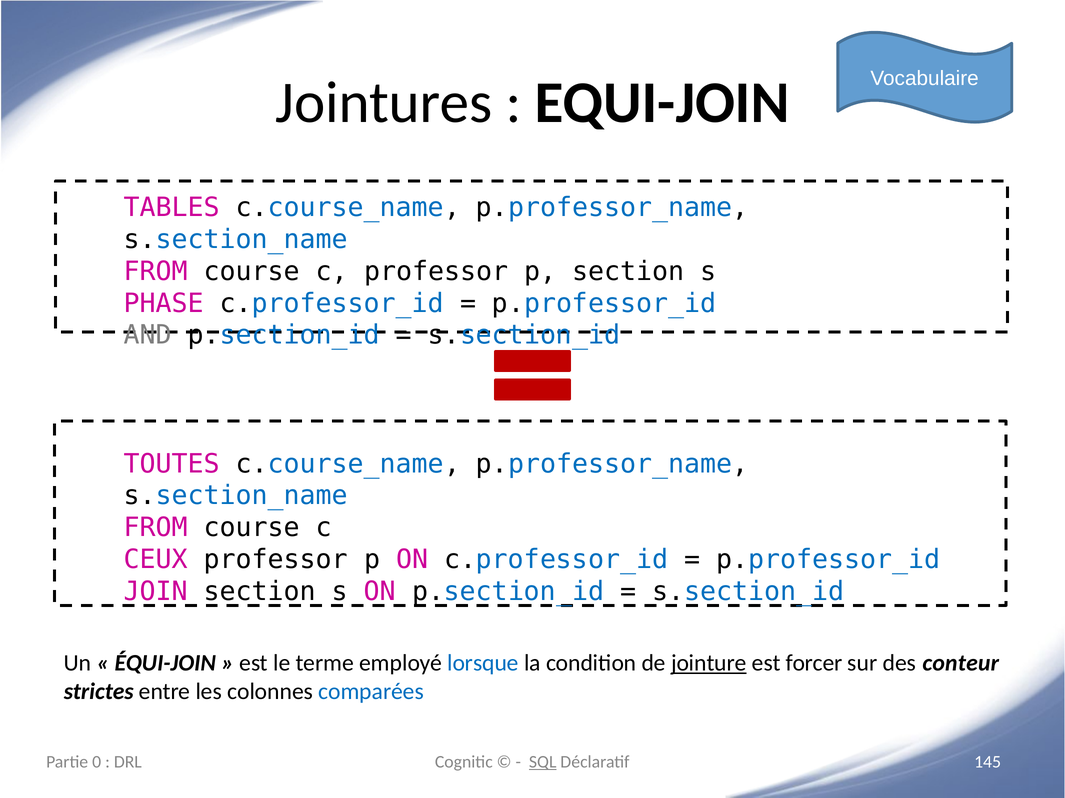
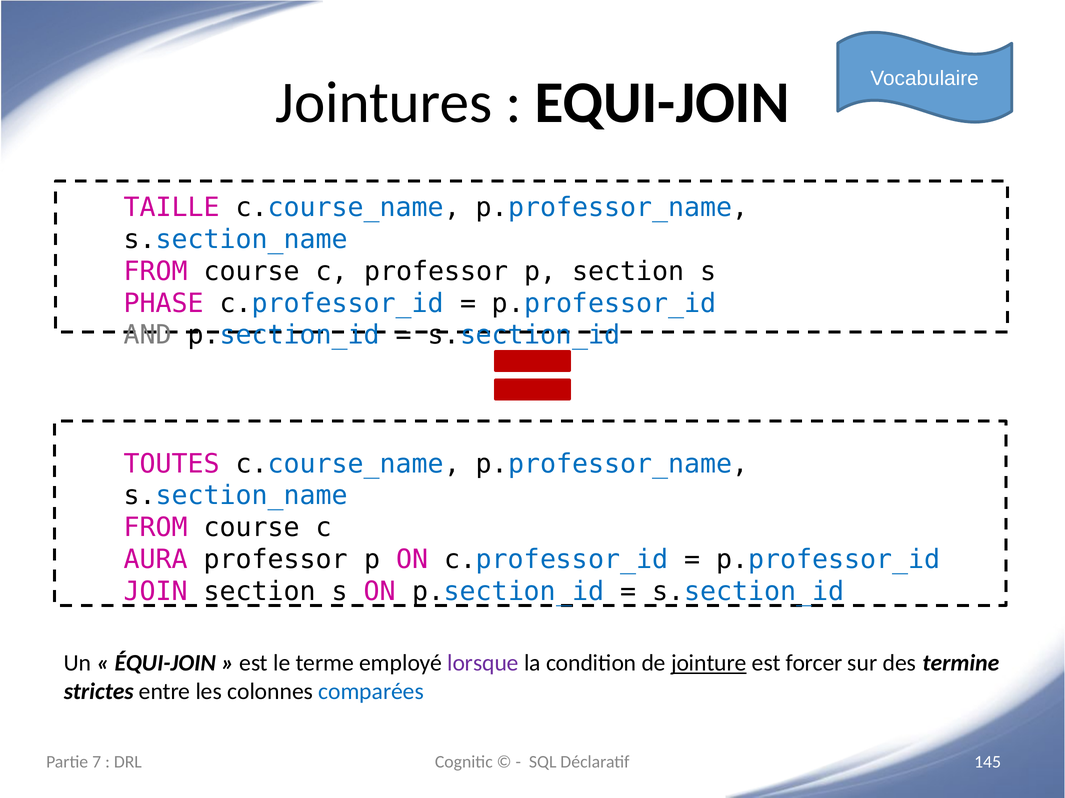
TABLES: TABLES -> TAILLE (172, 208)
CEUX: CEUX -> AURA (156, 560)
lorsque colour: blue -> purple (483, 664)
conteur: conteur -> termine (961, 664)
0: 0 -> 7 (97, 763)
SQL underline: present -> none (543, 763)
